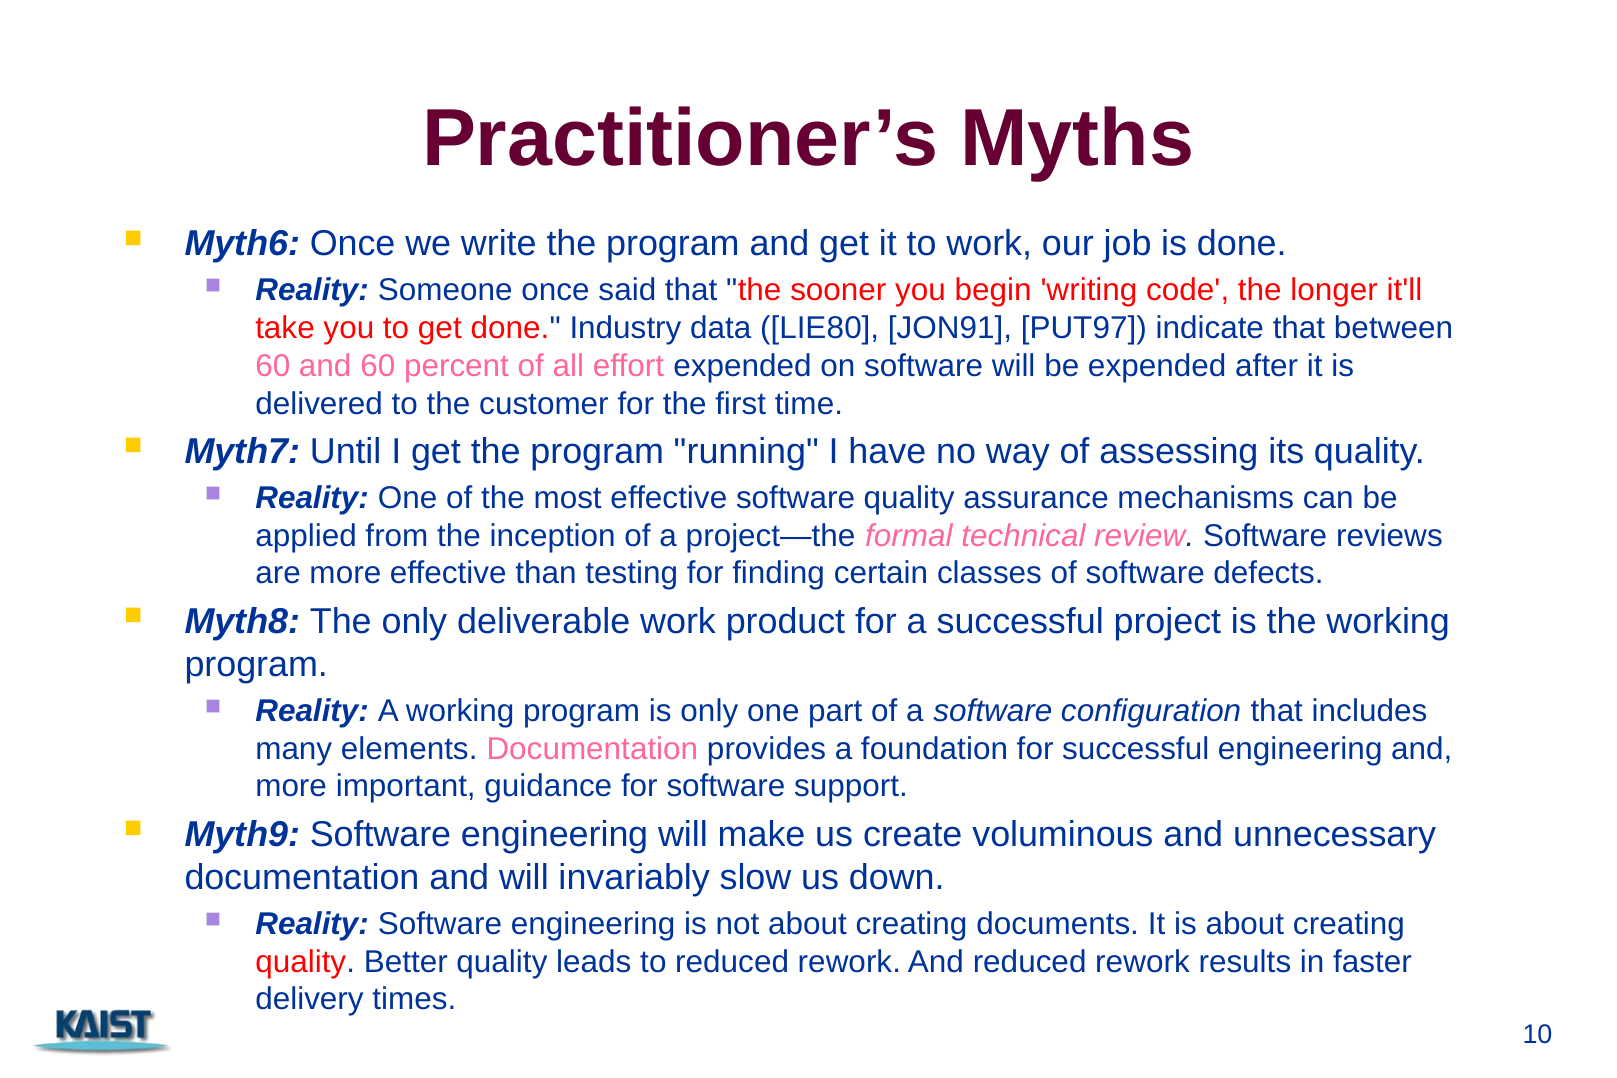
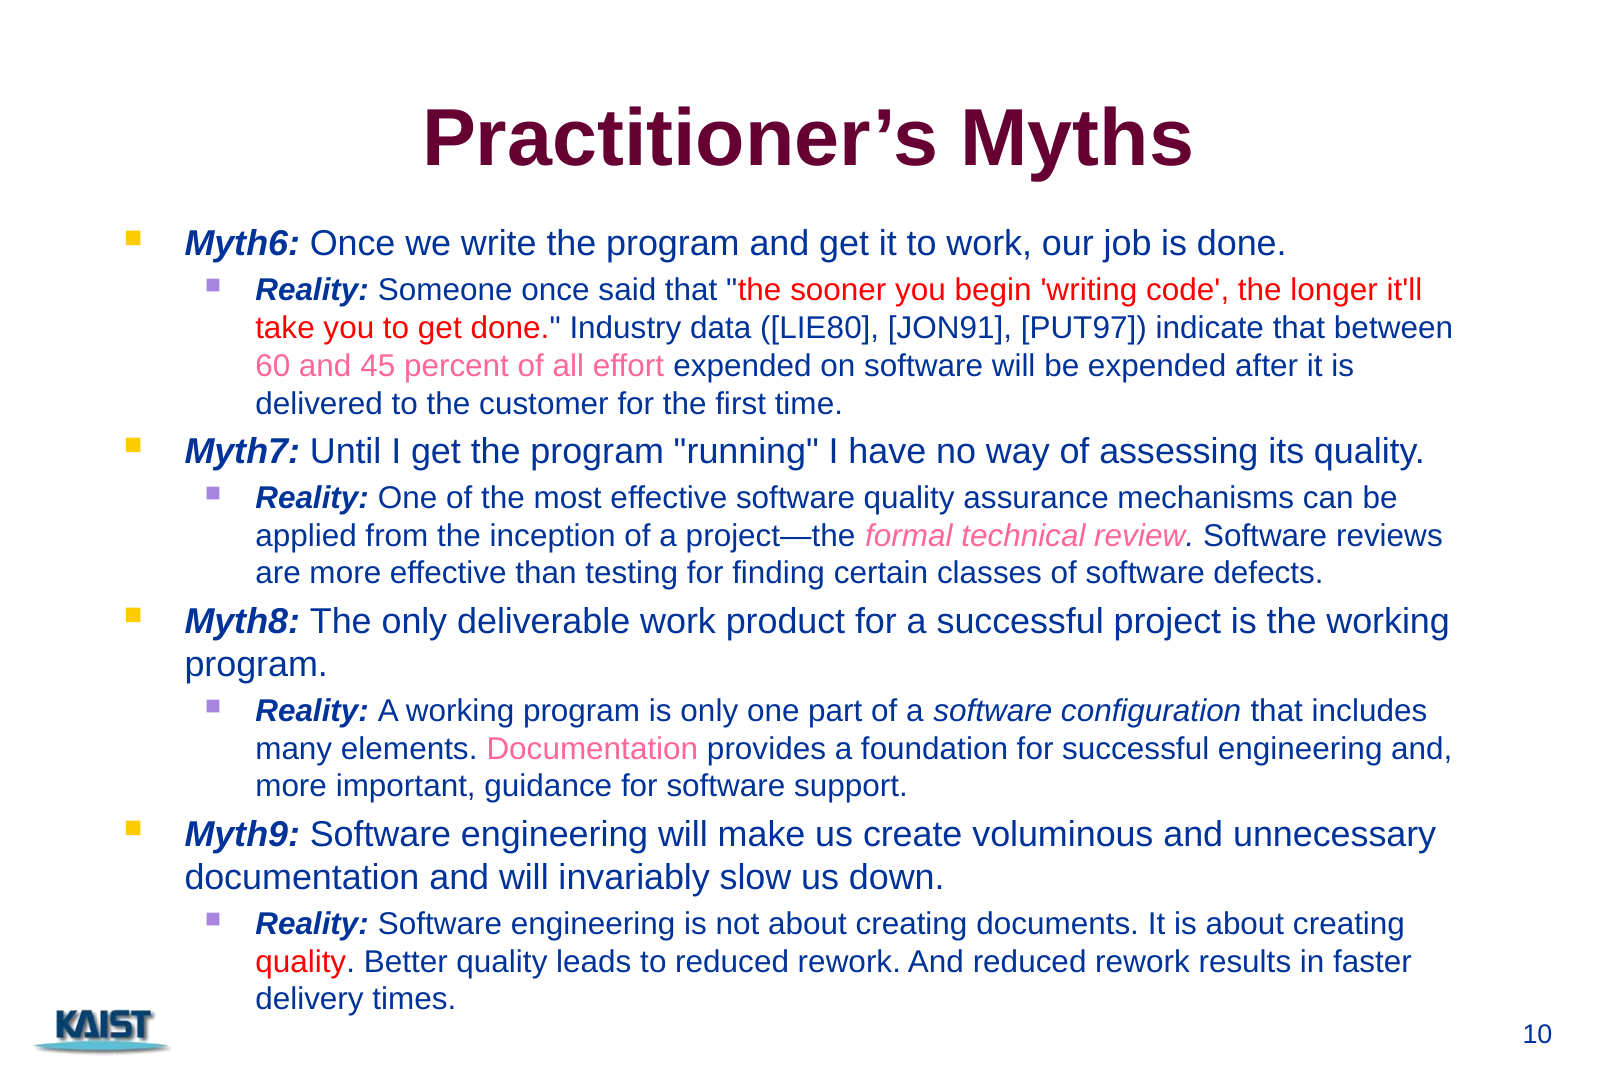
and 60: 60 -> 45 (378, 366)
